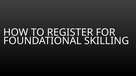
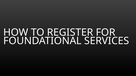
SKILLING: SKILLING -> SERVICES (107, 41)
